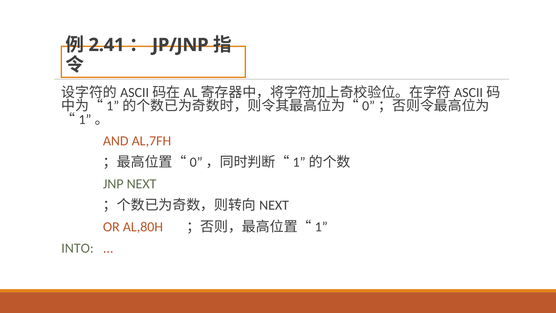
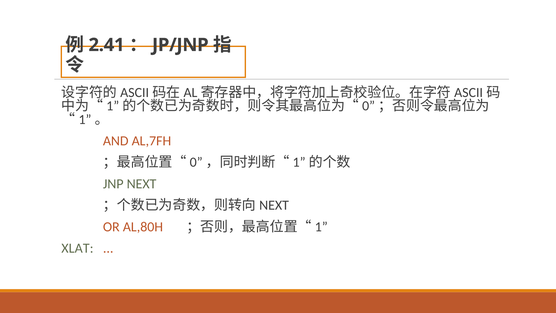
INTO: INTO -> XLAT (77, 248)
